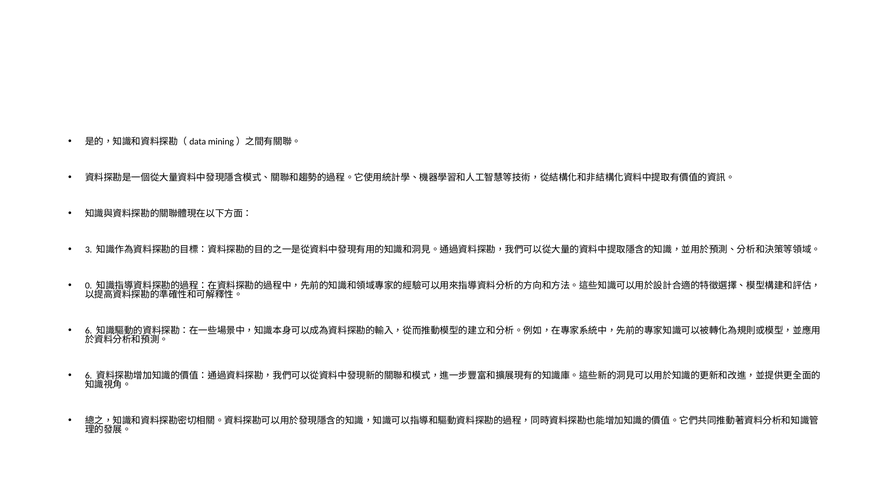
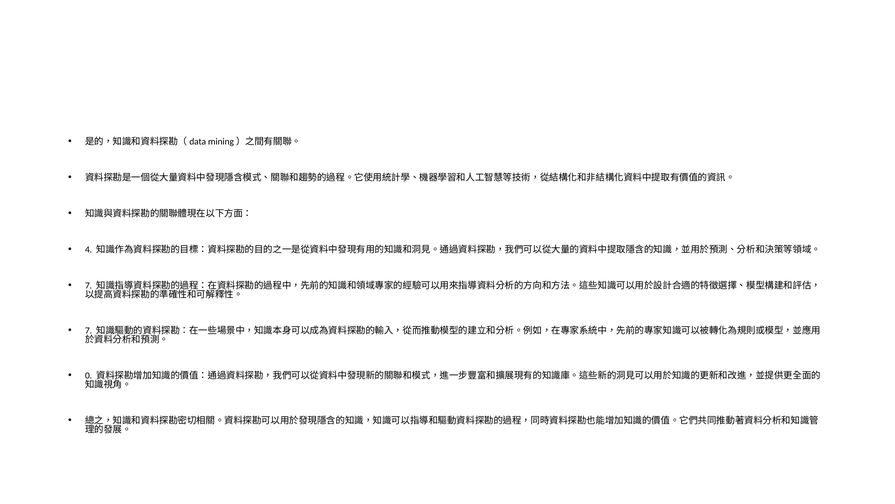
3: 3 -> 4 (89, 249)
0: 0 -> 7 (89, 285)
6: 6 -> 7 (89, 330)
6: 6 -> 0 (89, 375)
